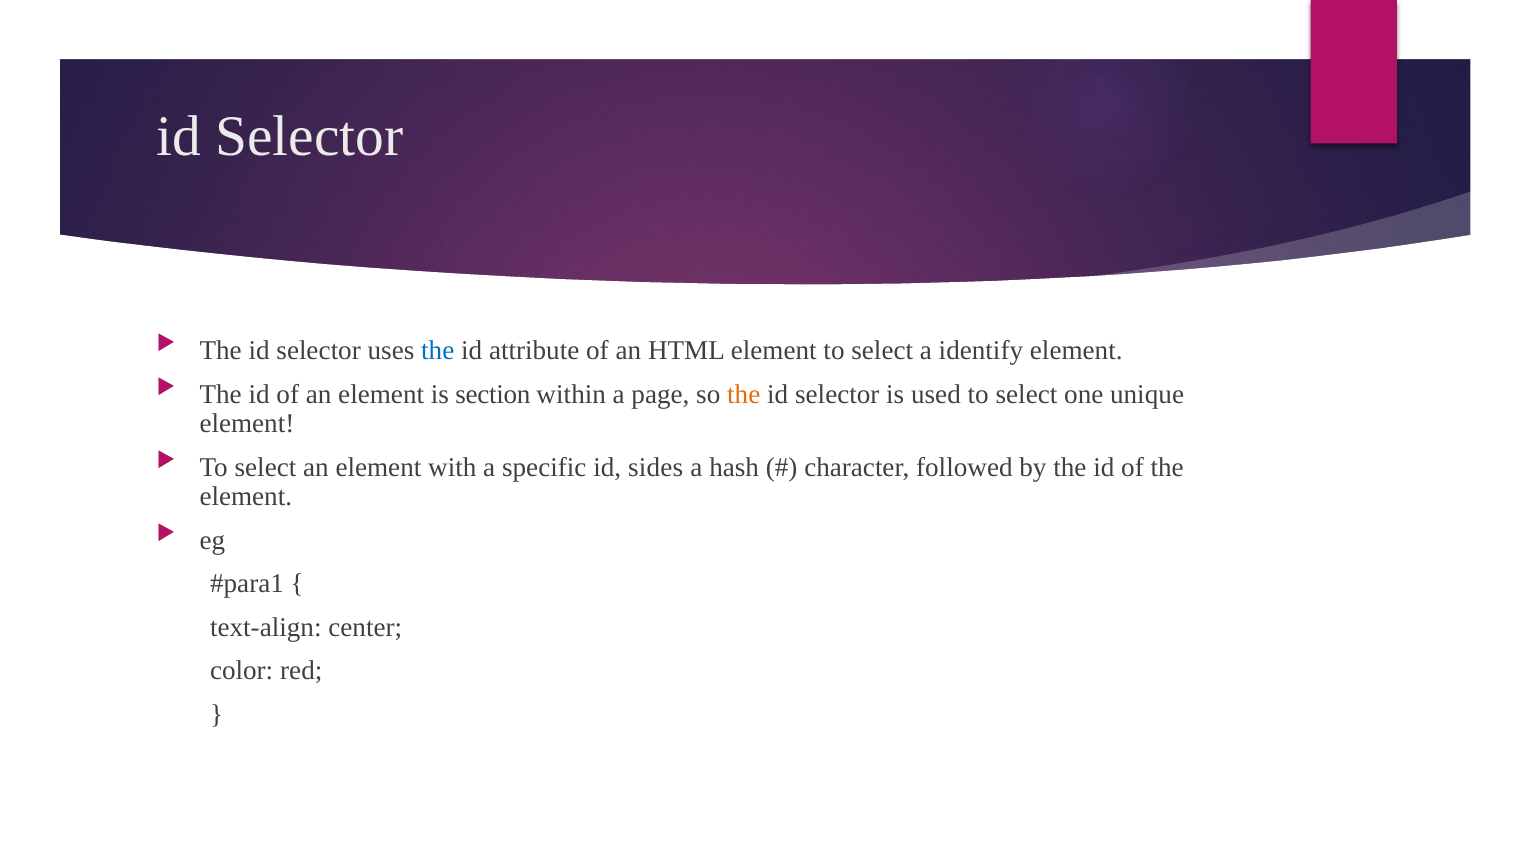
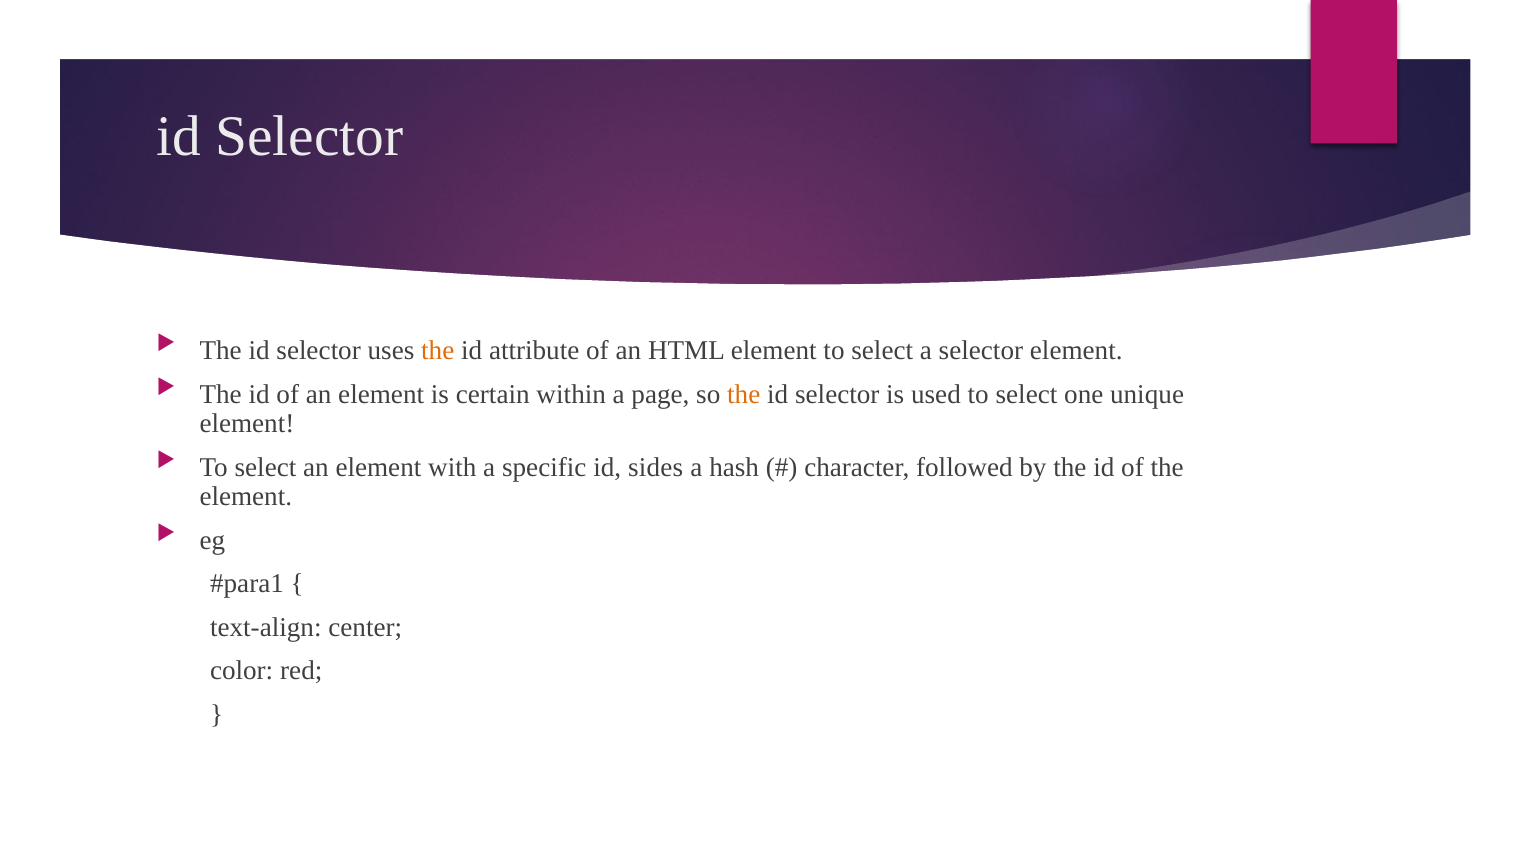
the colour: blue -> orange (438, 351)
a identify: identify -> selector (981, 351)
section: section -> certain (493, 394)
